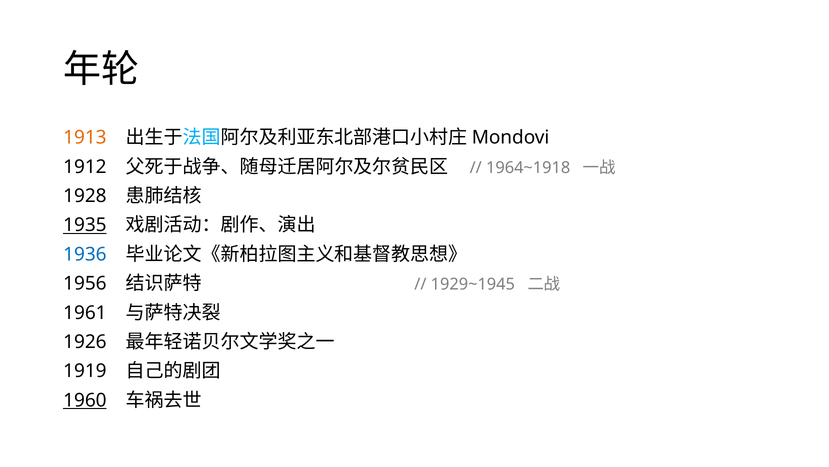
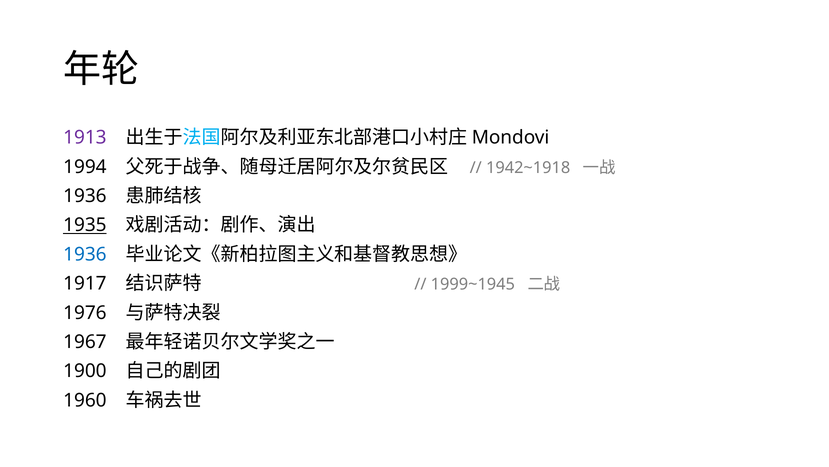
1913 colour: orange -> purple (85, 137)
1912: 1912 -> 1994 (85, 167)
1964~1918: 1964~1918 -> 1942~1918 (528, 167)
1928: 1928 -> 1936 (85, 196)
1956: 1956 -> 1917 (85, 283)
1929~1945: 1929~1945 -> 1999~1945 (473, 284)
1961: 1961 -> 1976 (85, 312)
1926: 1926 -> 1967 (85, 341)
1919: 1919 -> 1900 (85, 371)
1960 underline: present -> none (85, 400)
